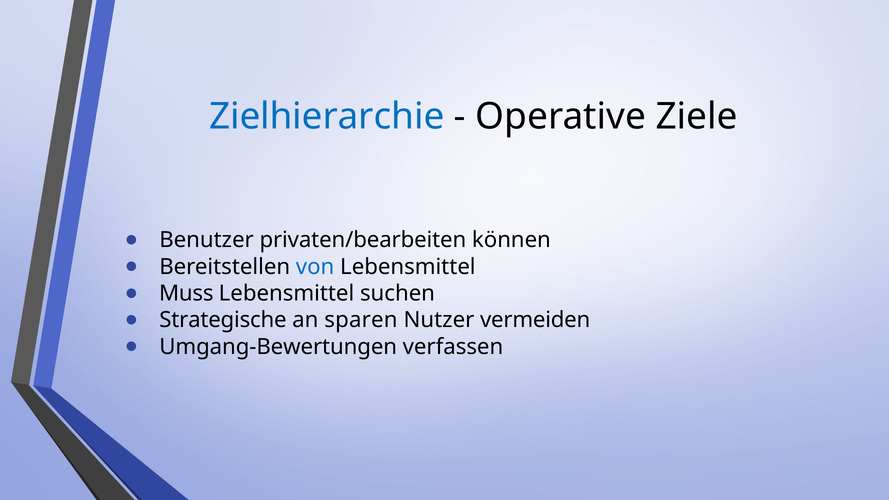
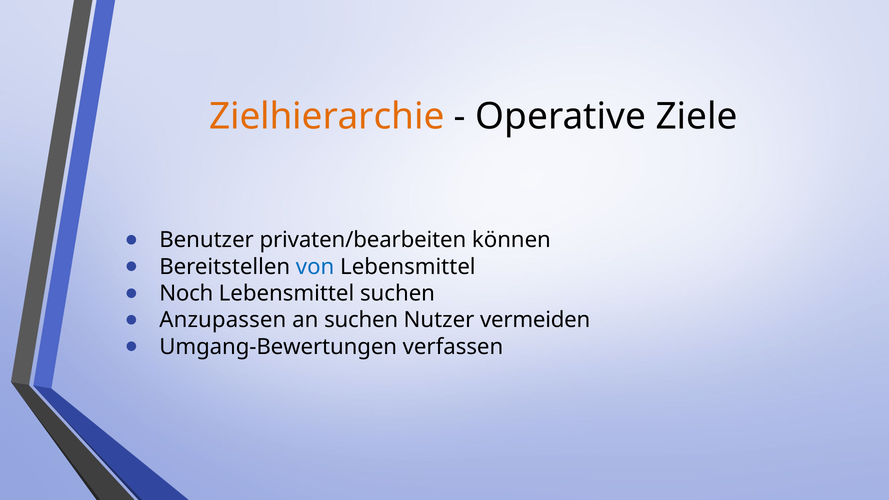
Zielhierarchie colour: blue -> orange (327, 116)
Muss: Muss -> Noch (186, 293)
Strategische: Strategische -> Anzupassen (223, 320)
an sparen: sparen -> suchen (361, 320)
